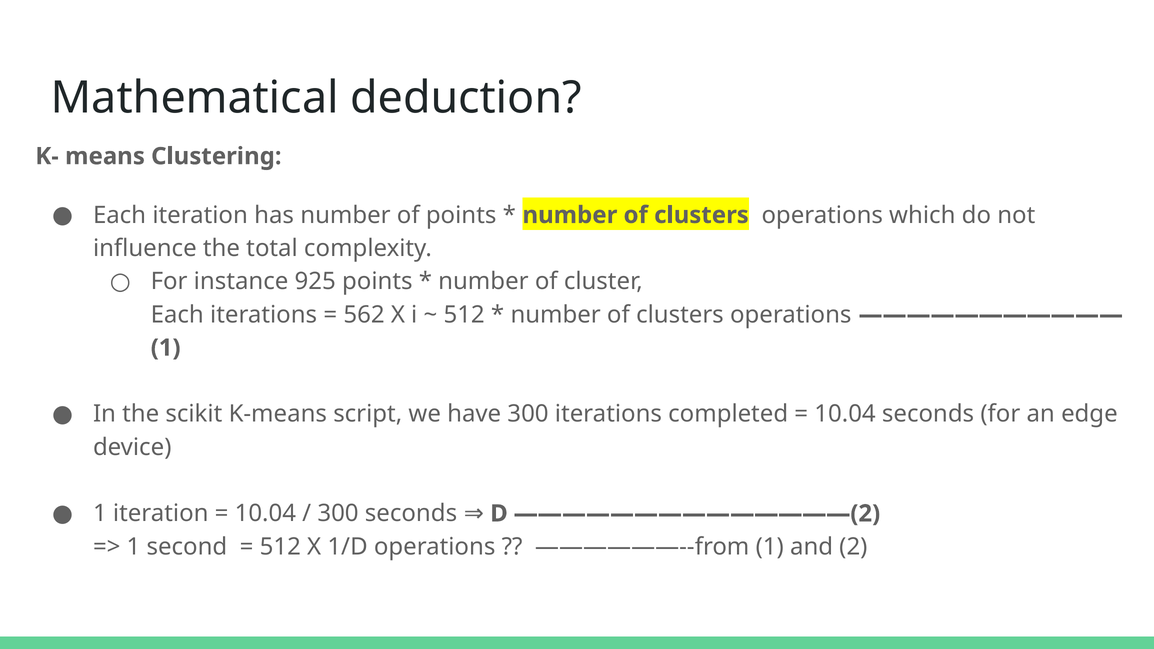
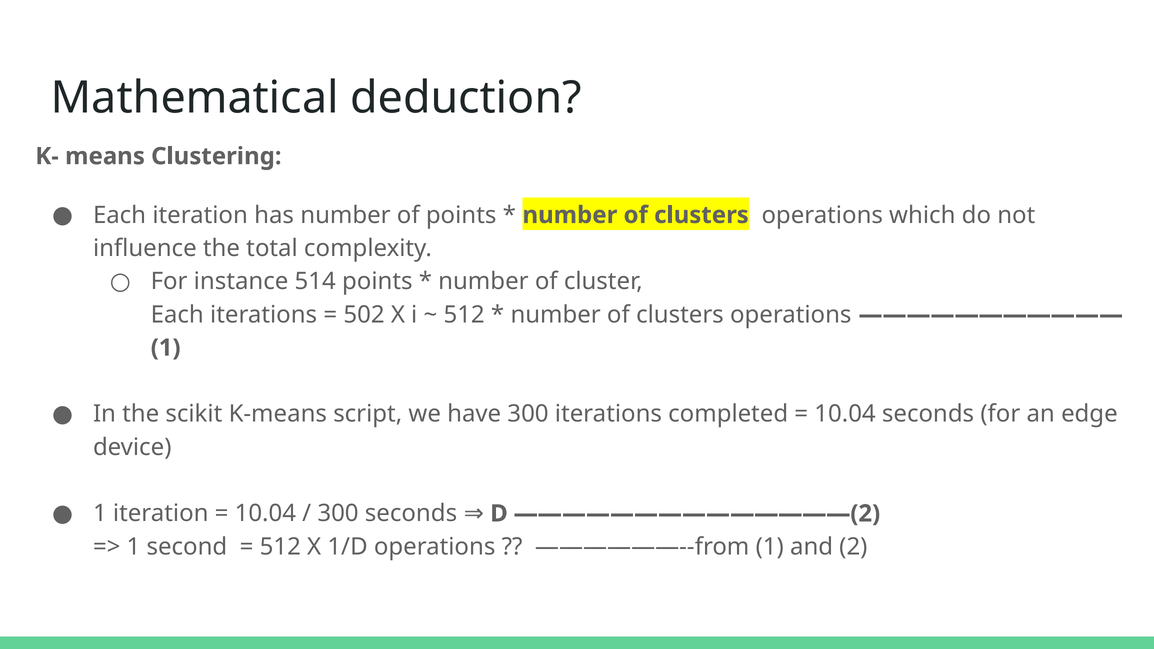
925: 925 -> 514 (315, 281)
562: 562 -> 502 (364, 315)
